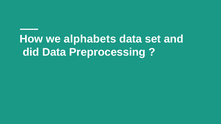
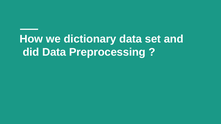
alphabets: alphabets -> dictionary (90, 39)
